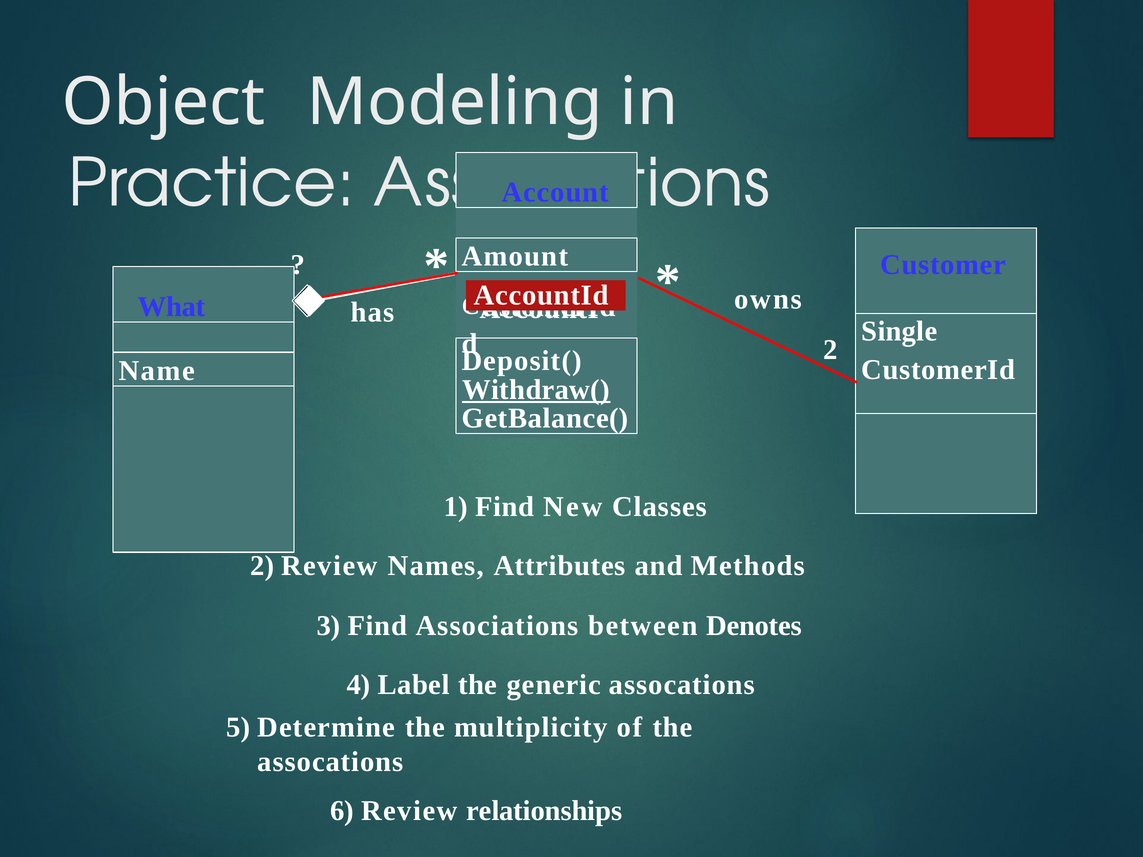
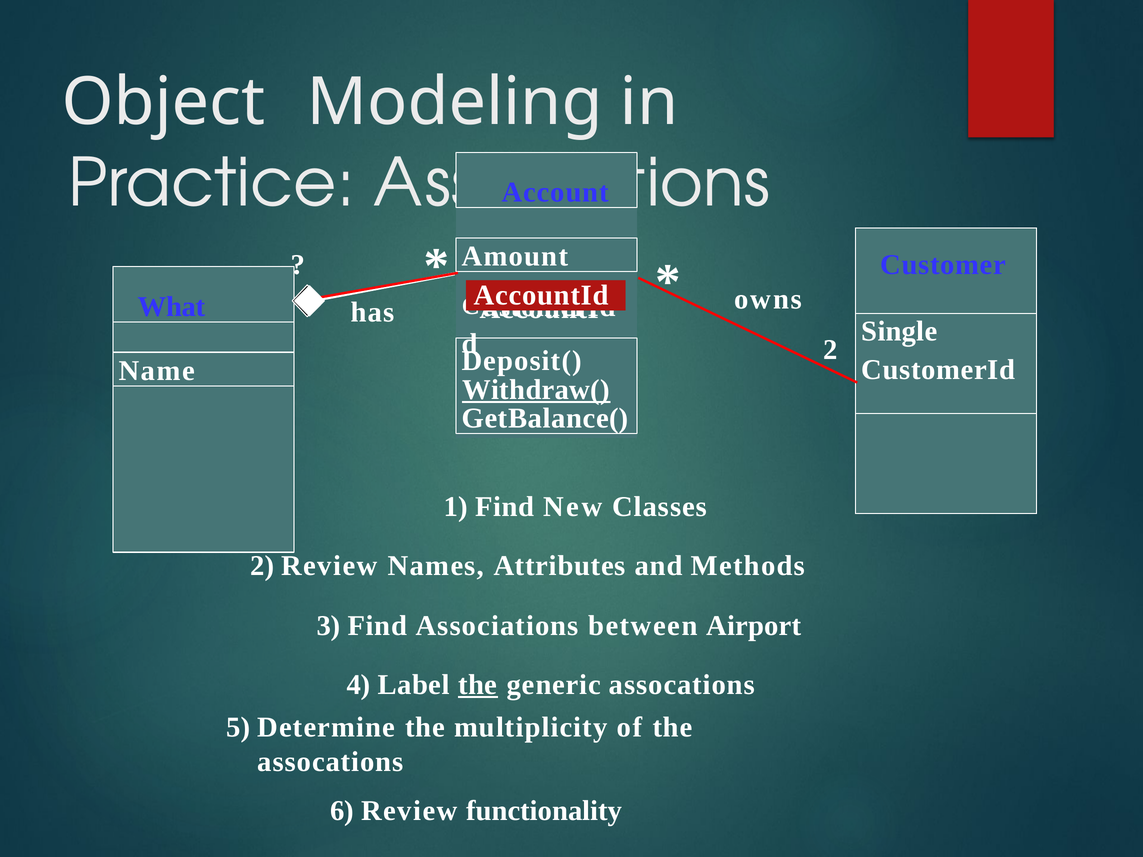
Denotes: Denotes -> Airport (754, 626)
the underline: none -> present (478, 685)
relationships: relationships -> functionality (544, 811)
